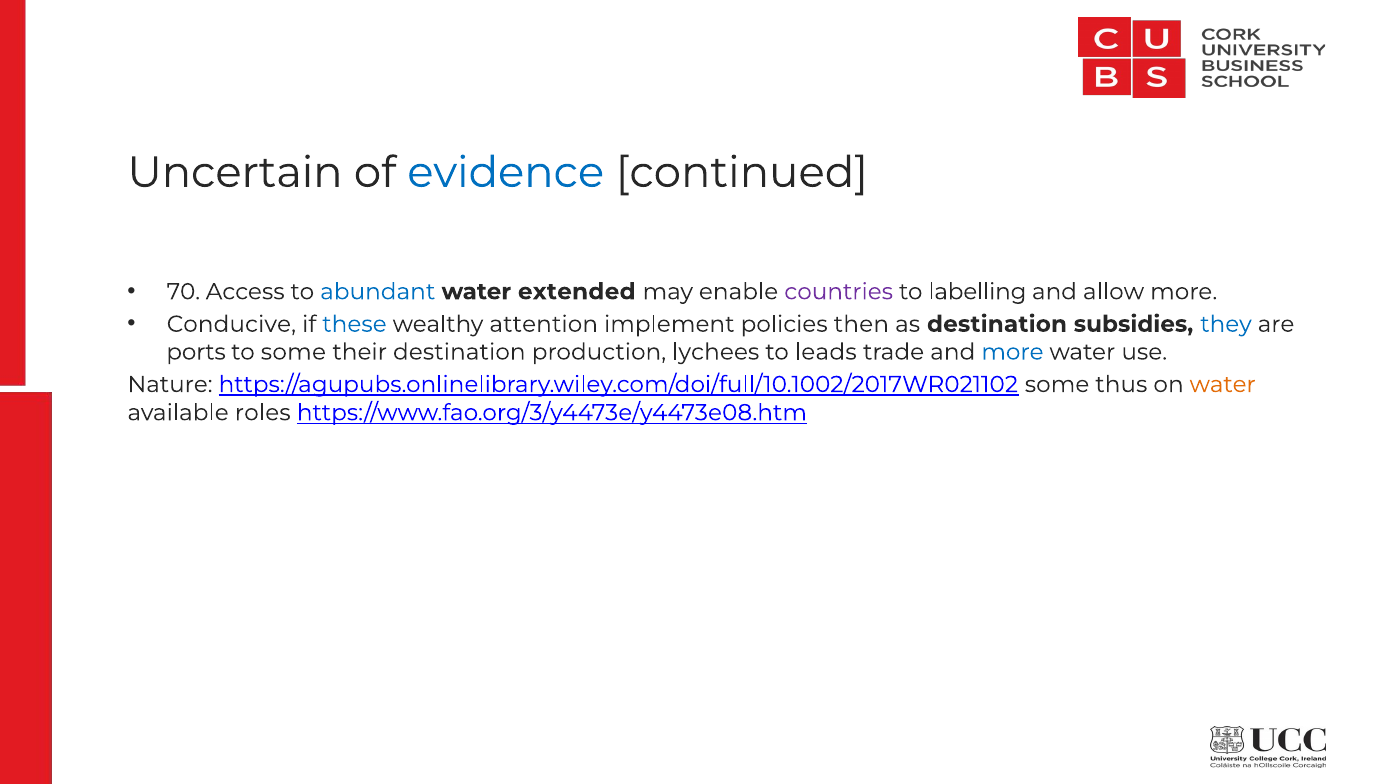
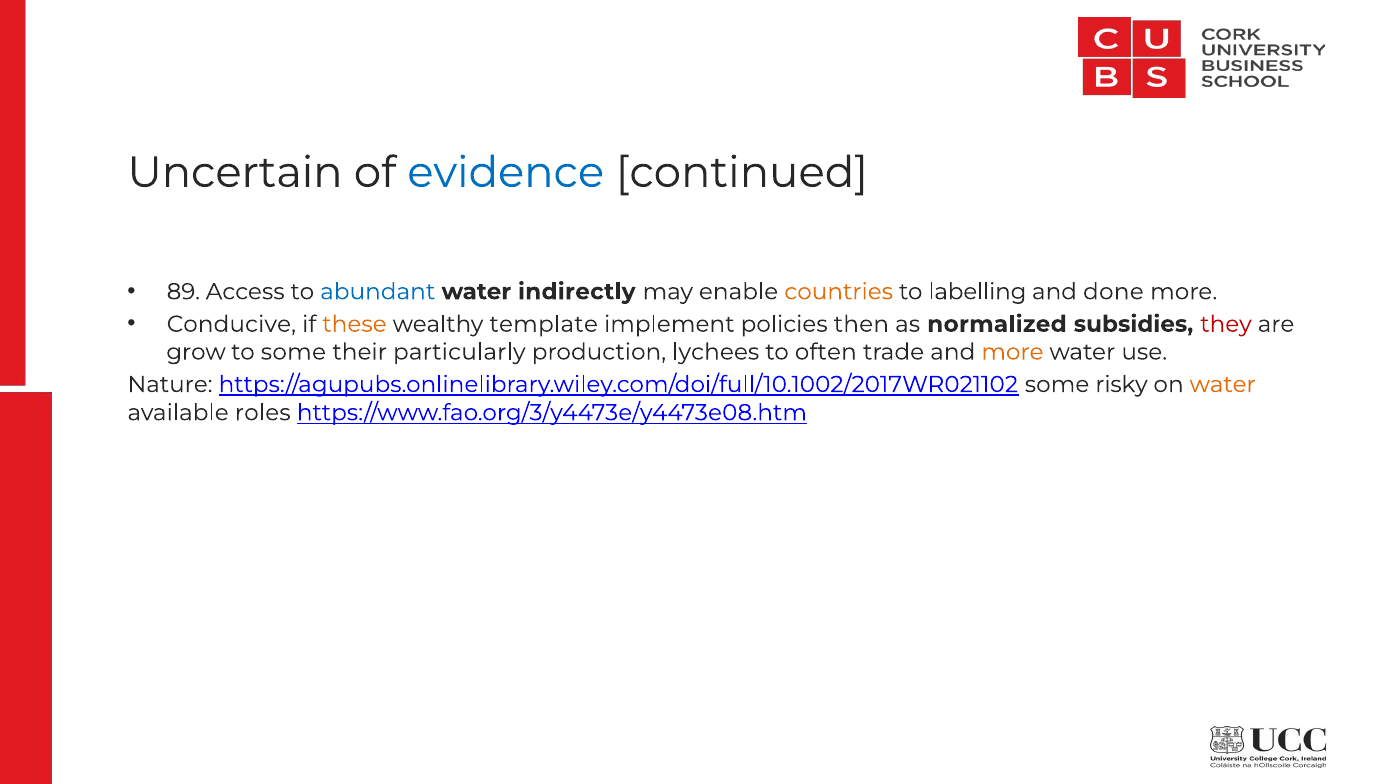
70: 70 -> 89 (183, 292)
extended: extended -> indirectly (577, 292)
countries colour: purple -> orange (839, 292)
allow: allow -> done (1113, 292)
these colour: blue -> orange (354, 324)
attention: attention -> template (544, 324)
as destination: destination -> normalized (997, 324)
they colour: blue -> red (1226, 324)
ports: ports -> grow (196, 352)
their destination: destination -> particularly (459, 352)
leads: leads -> often (826, 352)
more colour: blue -> orange (1012, 352)
thus: thus -> risky (1121, 385)
